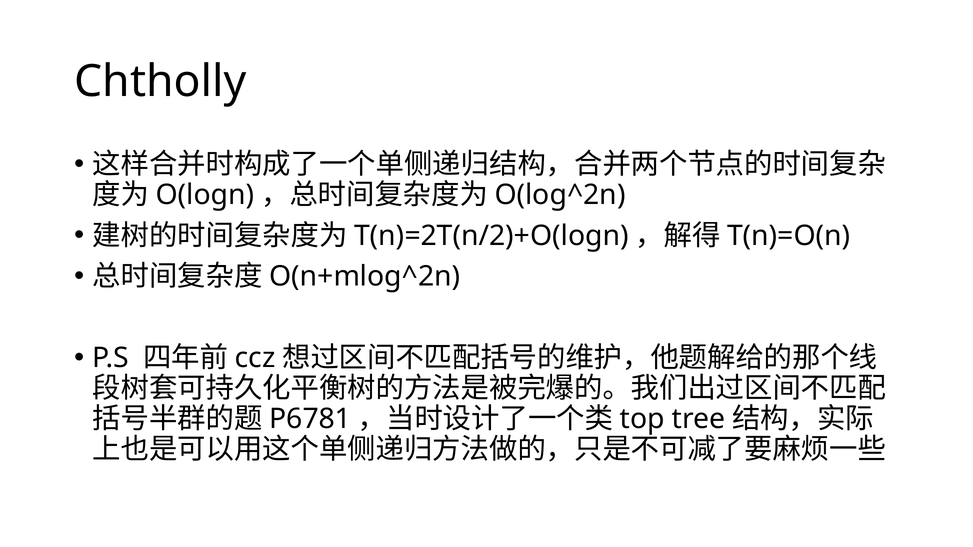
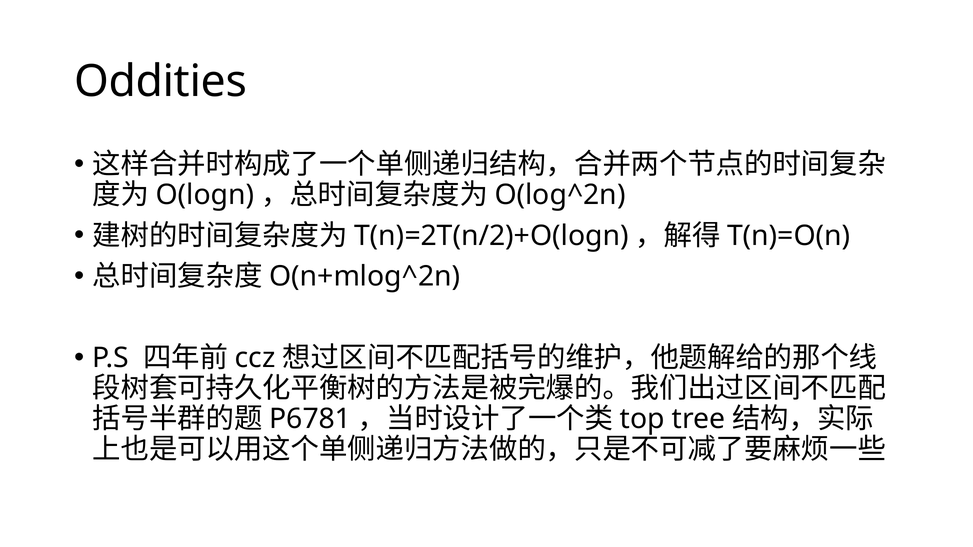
Chtholly: Chtholly -> Oddities (161, 82)
